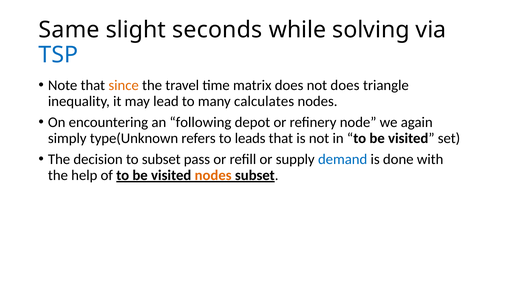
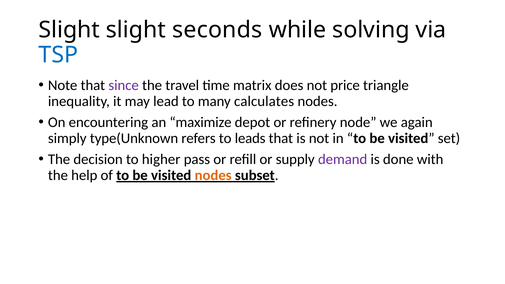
Same: Same -> Slight (69, 30)
since colour: orange -> purple (124, 85)
not does: does -> price (345, 85)
following: following -> maximize (201, 122)
to subset: subset -> higher (161, 159)
demand colour: blue -> purple (343, 159)
